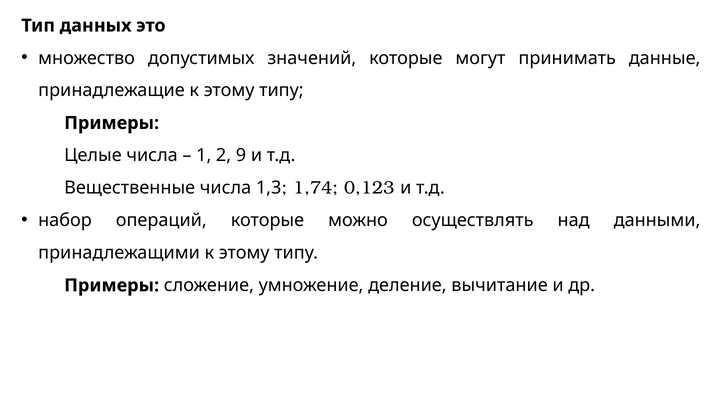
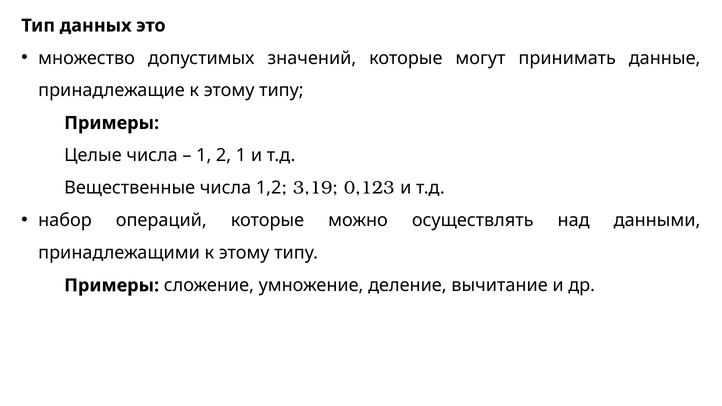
2 9: 9 -> 1 (241, 156)
1,3: 1,3 -> 1,2 (269, 188)
1,74: 1,74 -> 3,19 (316, 188)
